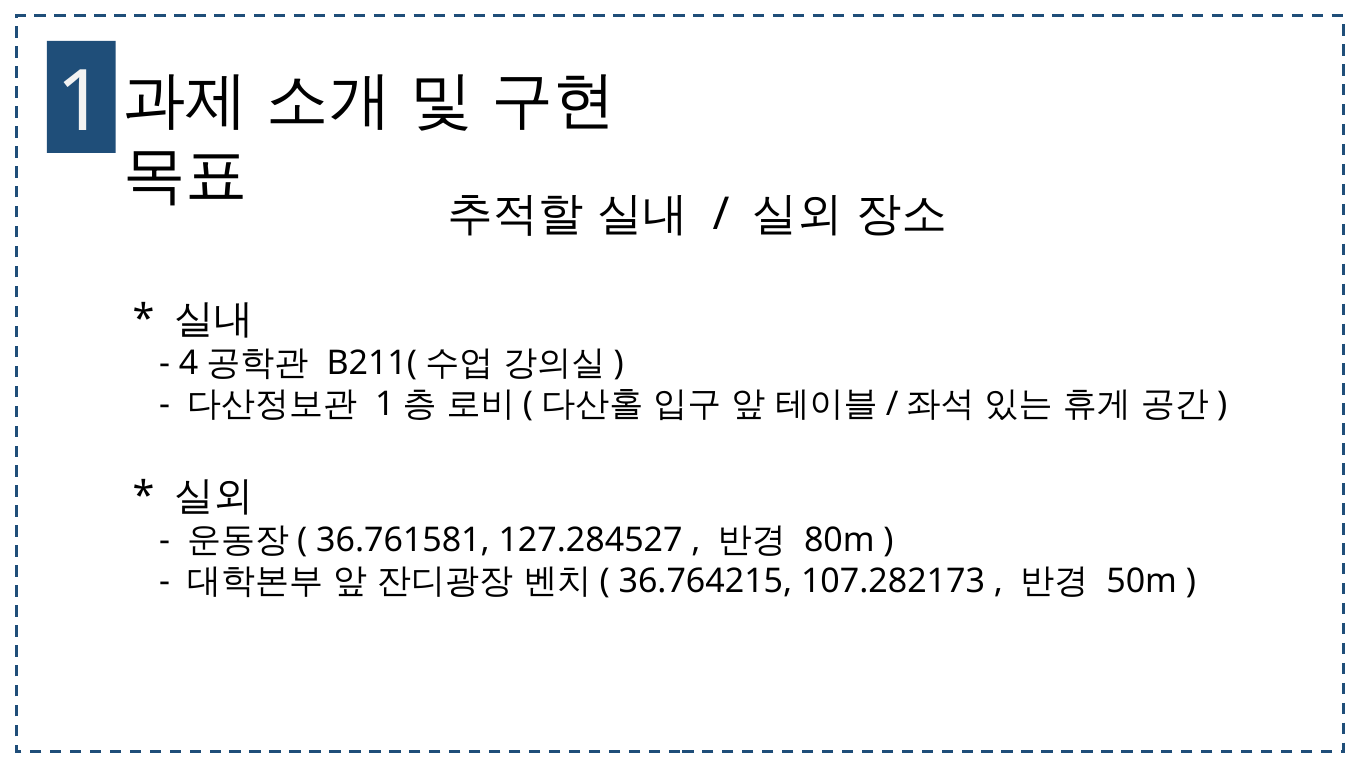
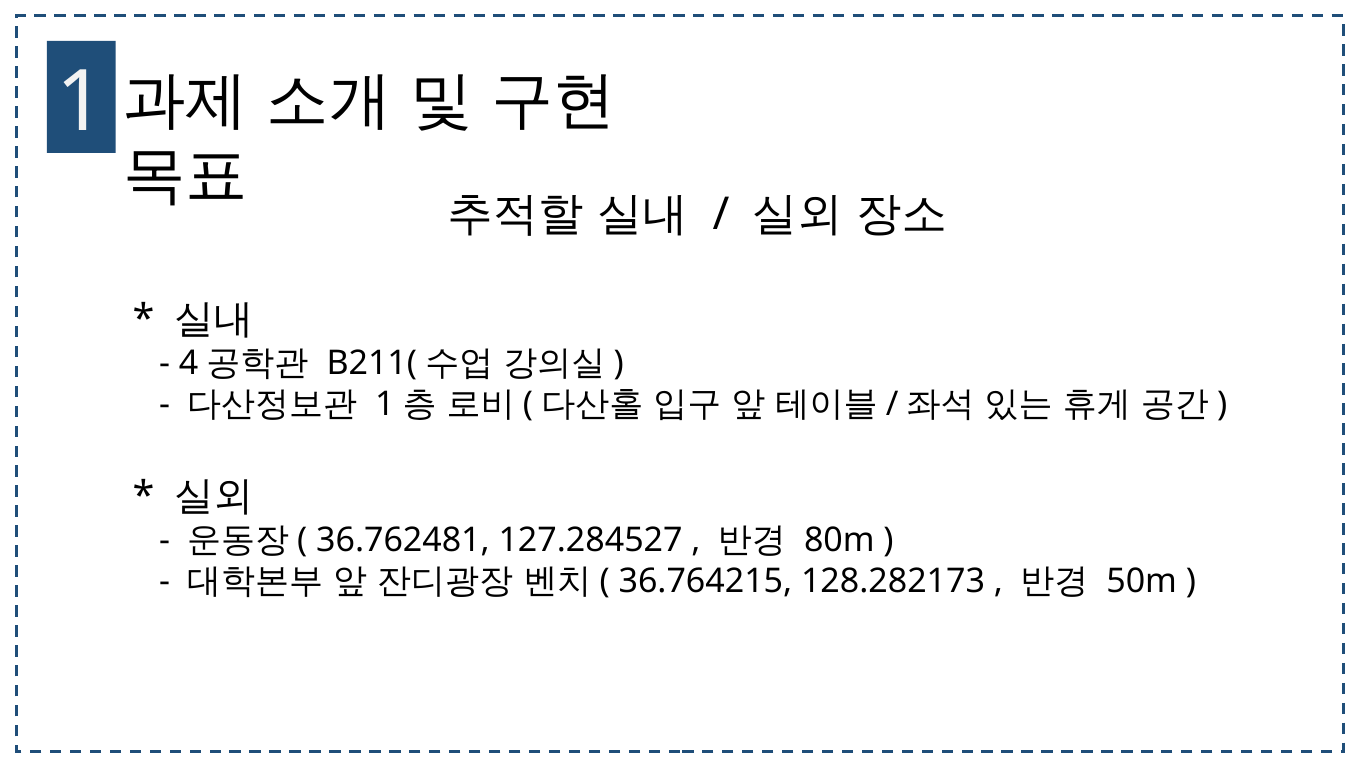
36.761581: 36.761581 -> 36.762481 (403, 540)
107.282173: 107.282173 -> 128.282173 (893, 581)
